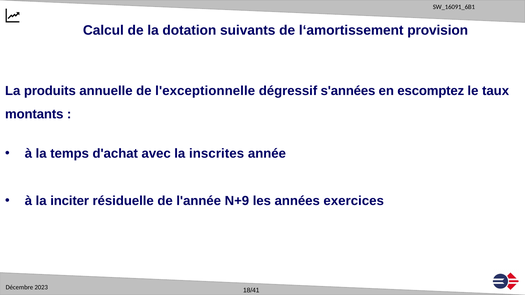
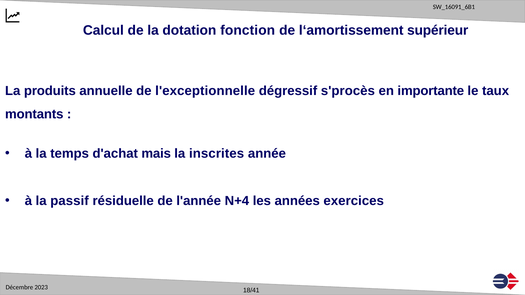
suivants: suivants -> fonction (248, 30)
provision: provision -> supérieur (438, 30)
s'années: s'années -> s'procès (348, 91)
escomptez: escomptez -> importante (431, 91)
avec: avec -> mais (156, 154)
inciter: inciter -> passif (70, 201)
N+9: N+9 -> N+4 (237, 201)
